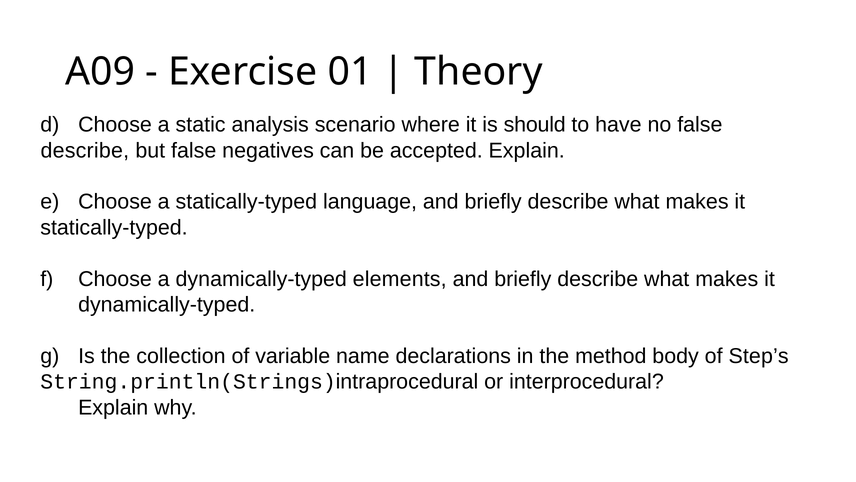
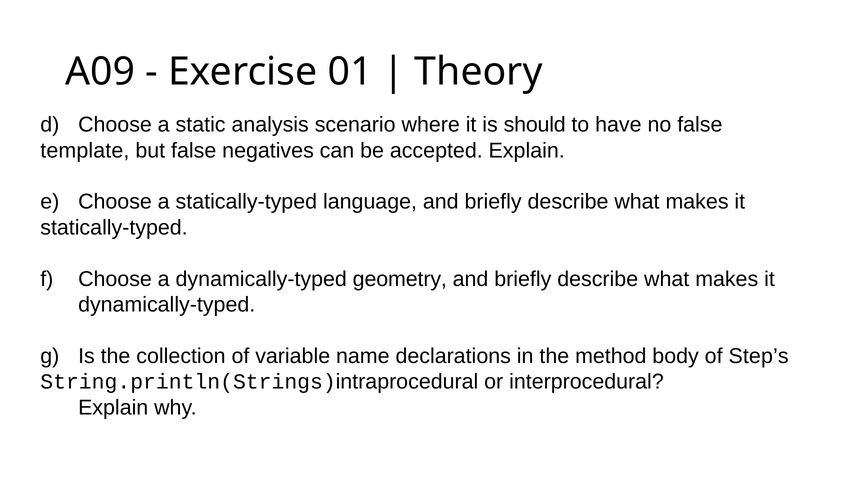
describe: describe -> template (85, 150)
elements: elements -> geometry (400, 279)
